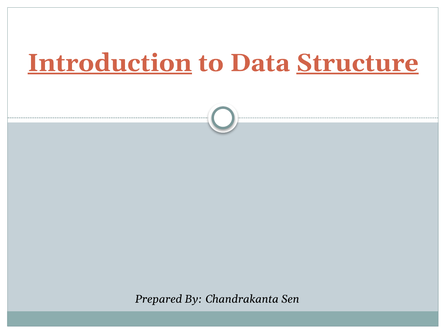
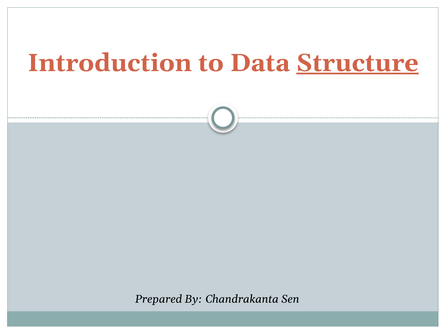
Introduction underline: present -> none (110, 63)
